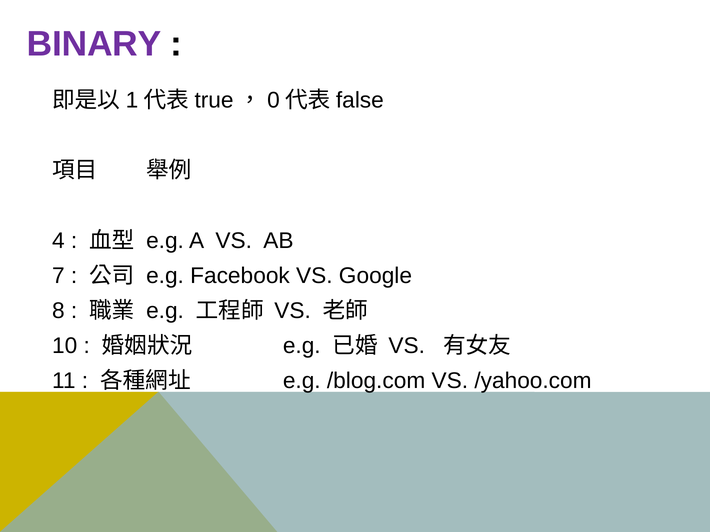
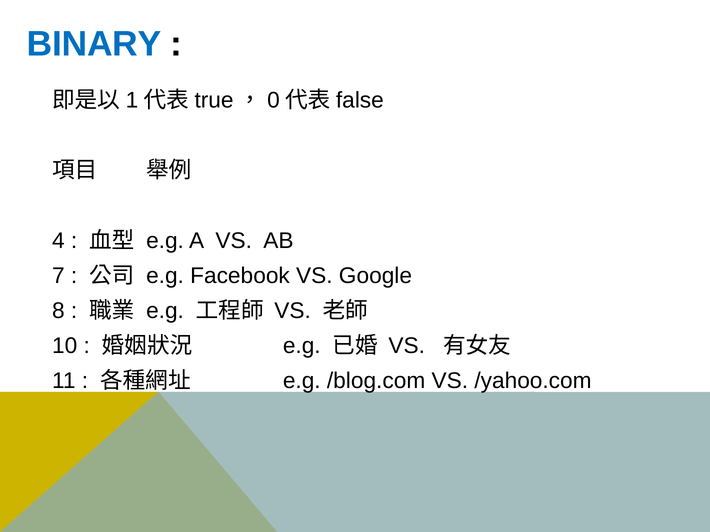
BINARY colour: purple -> blue (94, 44)
